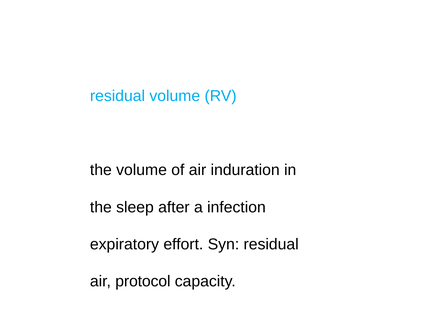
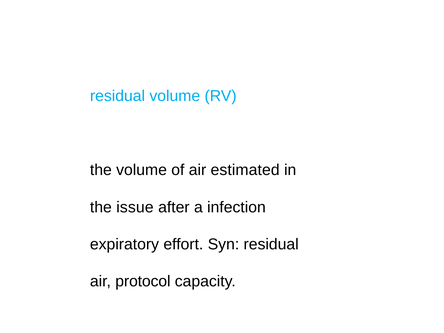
induration: induration -> estimated (245, 170)
sleep: sleep -> issue (135, 207)
